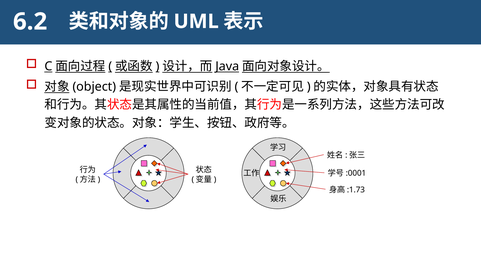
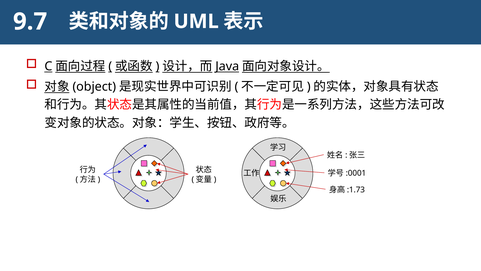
6.2: 6.2 -> 9.7 (30, 22)
